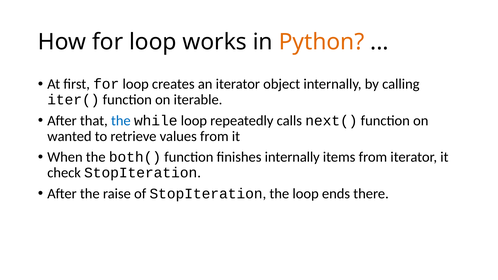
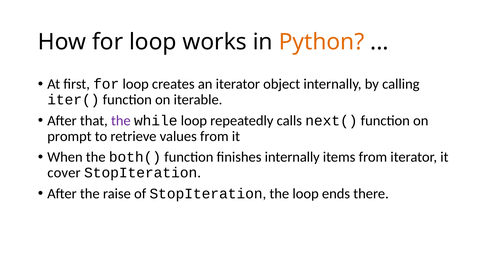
the colour: blue -> purple (121, 121)
wanted: wanted -> prompt (69, 136)
check: check -> cover (64, 173)
